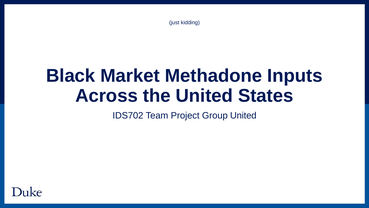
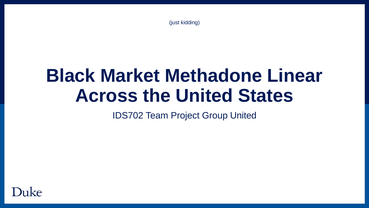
Inputs: Inputs -> Linear (295, 76)
